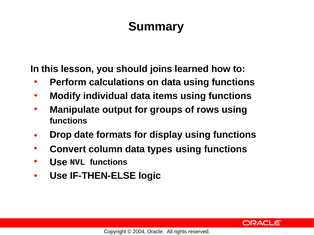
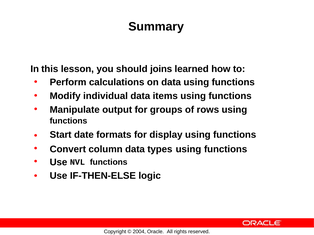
Drop: Drop -> Start (61, 135)
